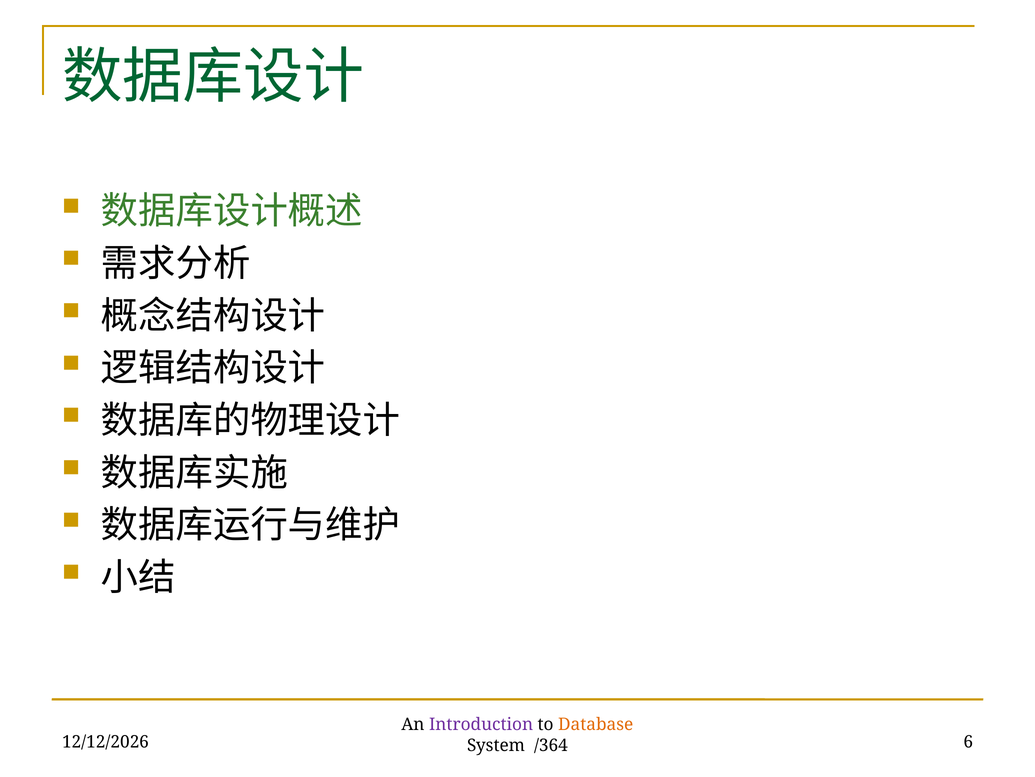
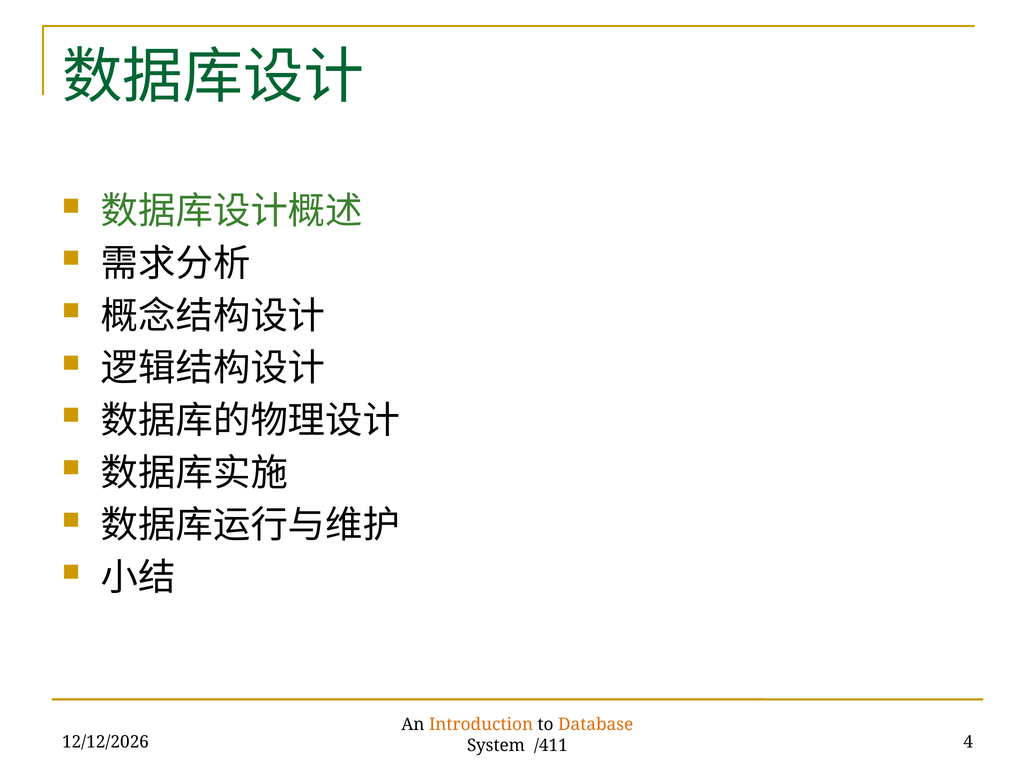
Introduction colour: purple -> orange (481, 724)
6: 6 -> 4 (968, 741)
/364: /364 -> /411 (551, 745)
